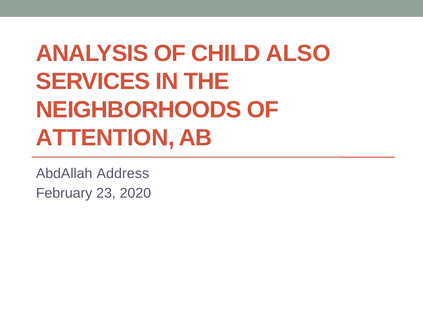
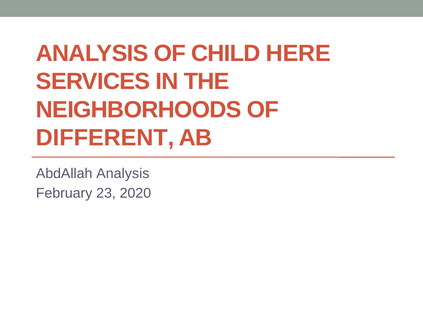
ALSO: ALSO -> HERE (298, 53)
ATTENTION: ATTENTION -> DIFFERENT (105, 138)
AbdAllah Address: Address -> Analysis (123, 174)
